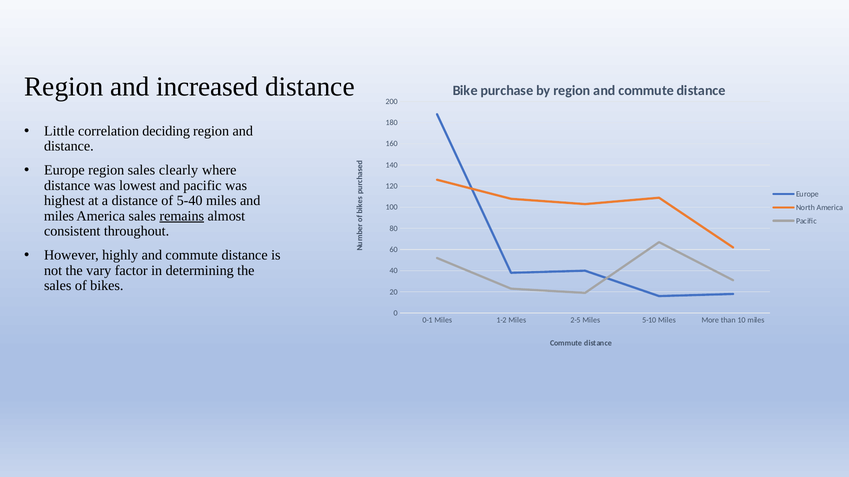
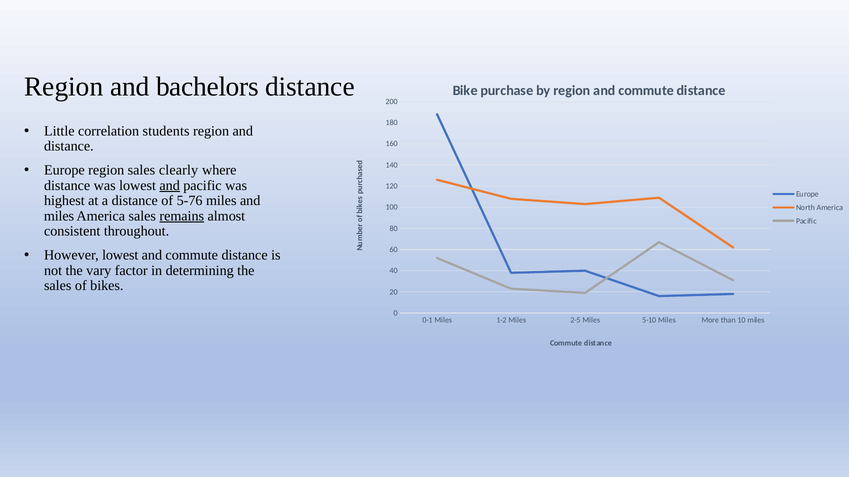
increased: increased -> bachelors (207, 87)
deciding: deciding -> students (166, 131)
and underline: none -> present (170, 186)
5-40: 5-40 -> 5-76 (190, 201)
However highly: highly -> lowest (120, 255)
